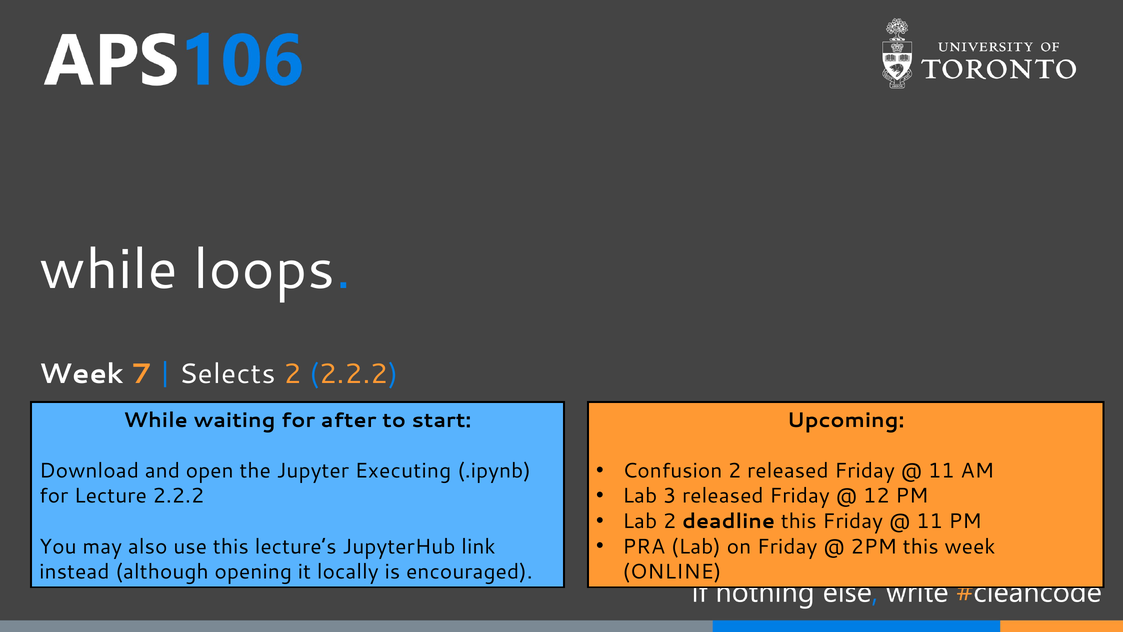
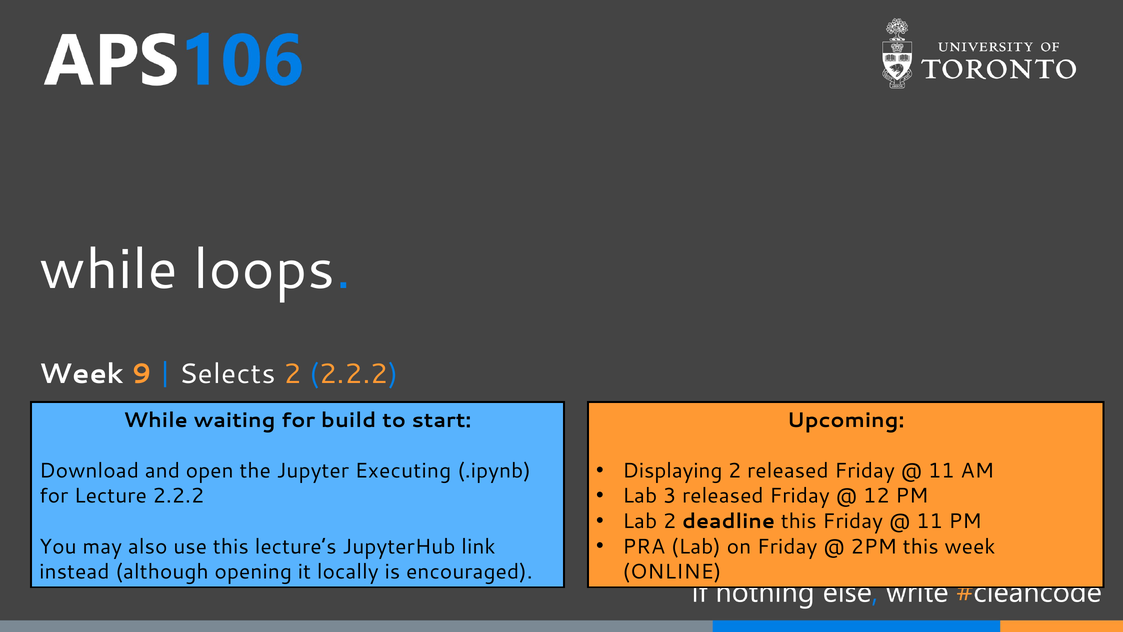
7: 7 -> 9 (142, 374)
after: after -> build (349, 420)
Confusion: Confusion -> Displaying (672, 471)
